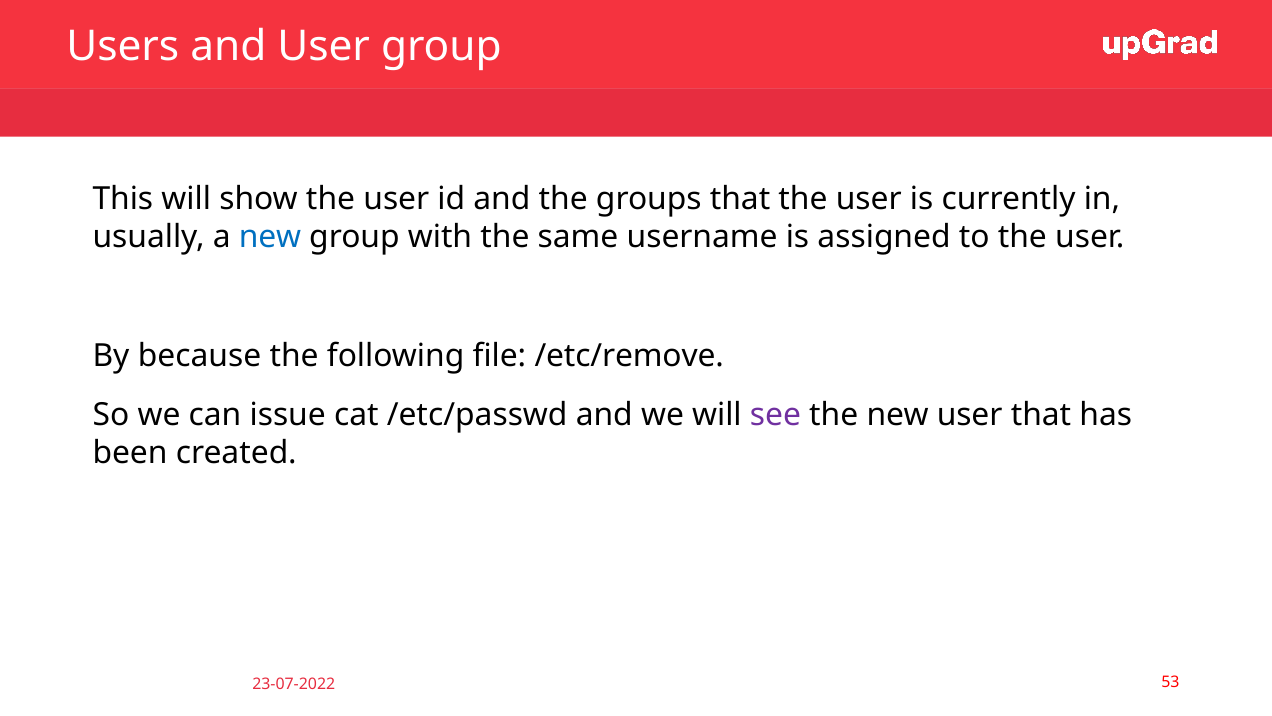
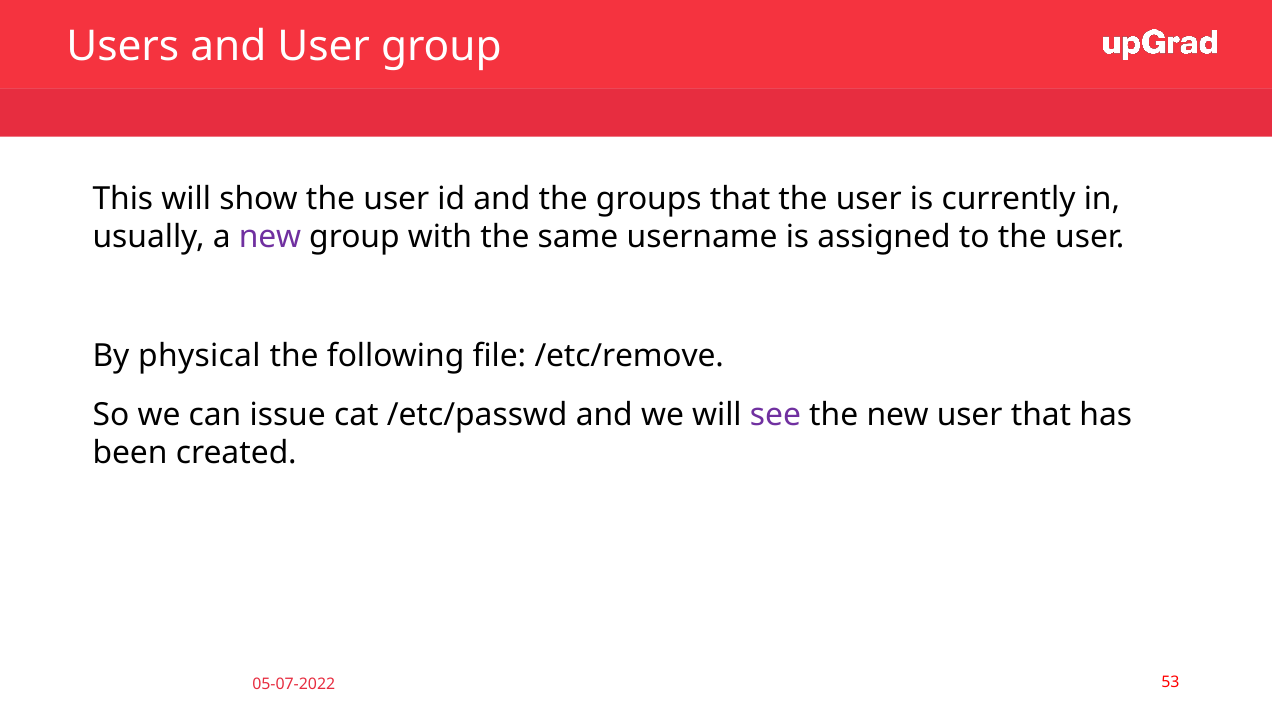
new colour: blue -> purple (270, 237)
because: because -> physical (199, 355)
23-07-2022: 23-07-2022 -> 05-07-2022 (294, 683)
